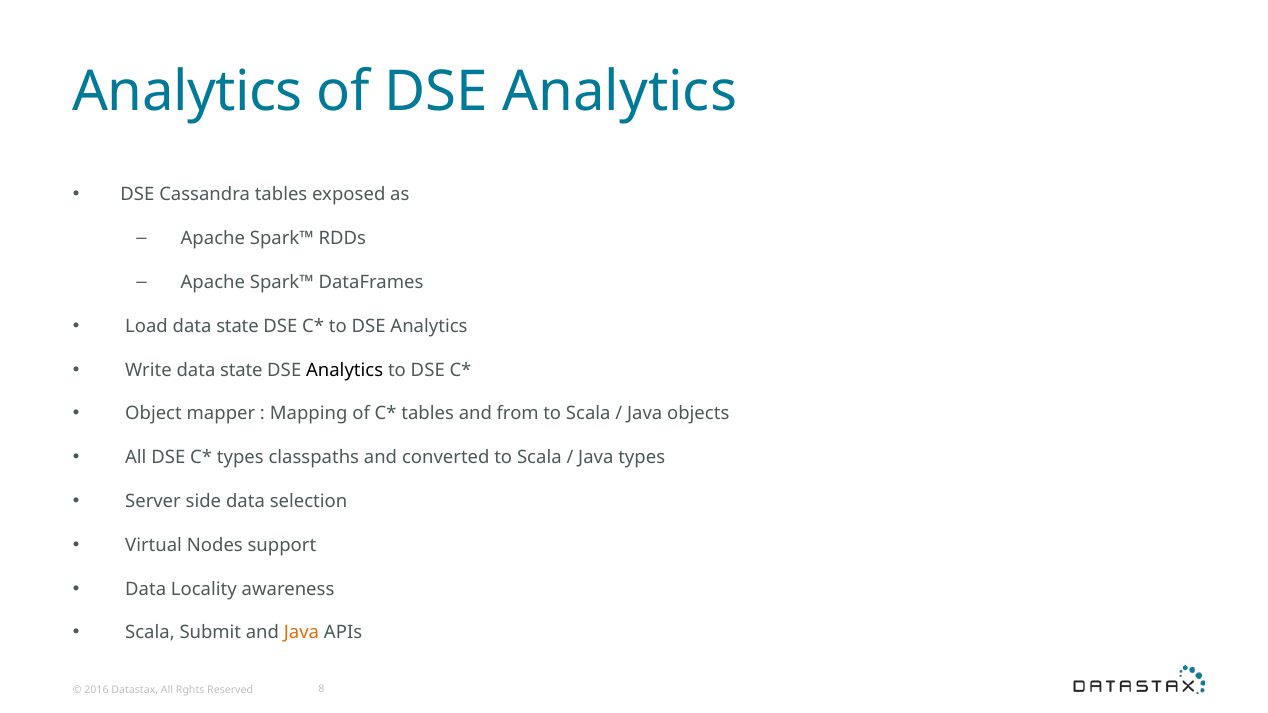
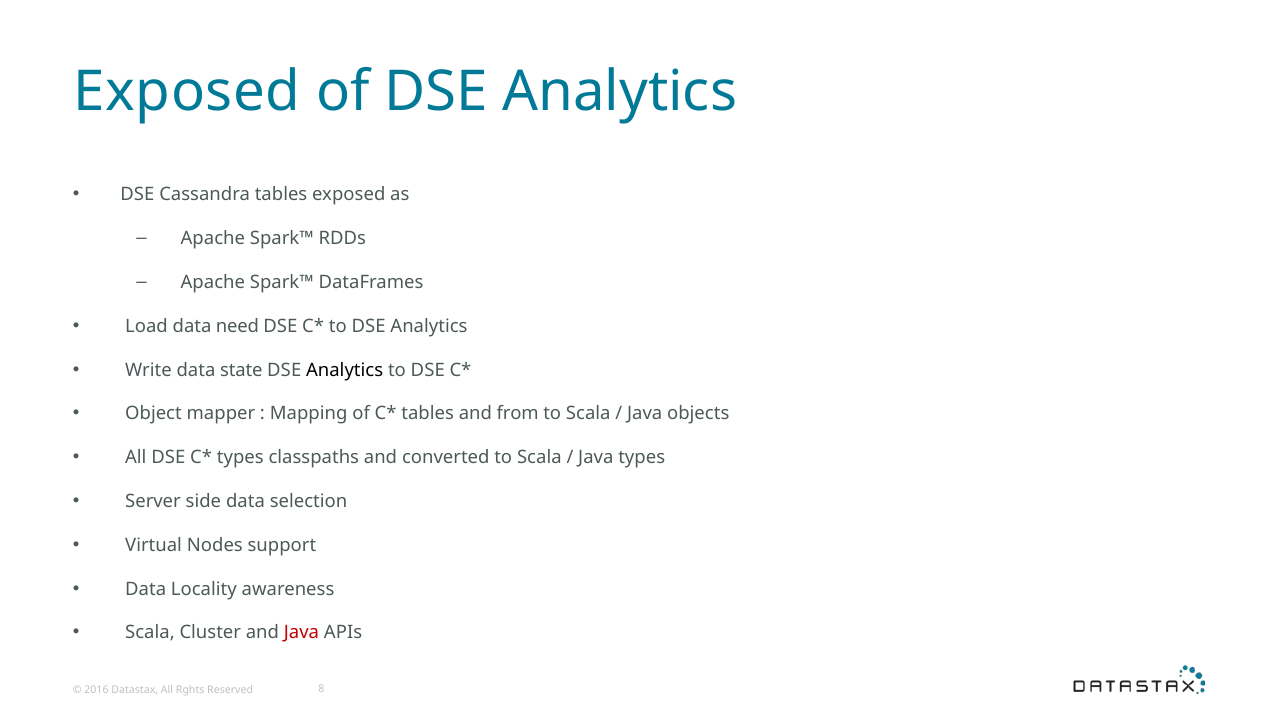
Analytics: Analytics -> Exposed (187, 92)
Load data state: state -> need (237, 326)
Submit: Submit -> Cluster (210, 633)
Java colour: orange -> red (302, 633)
